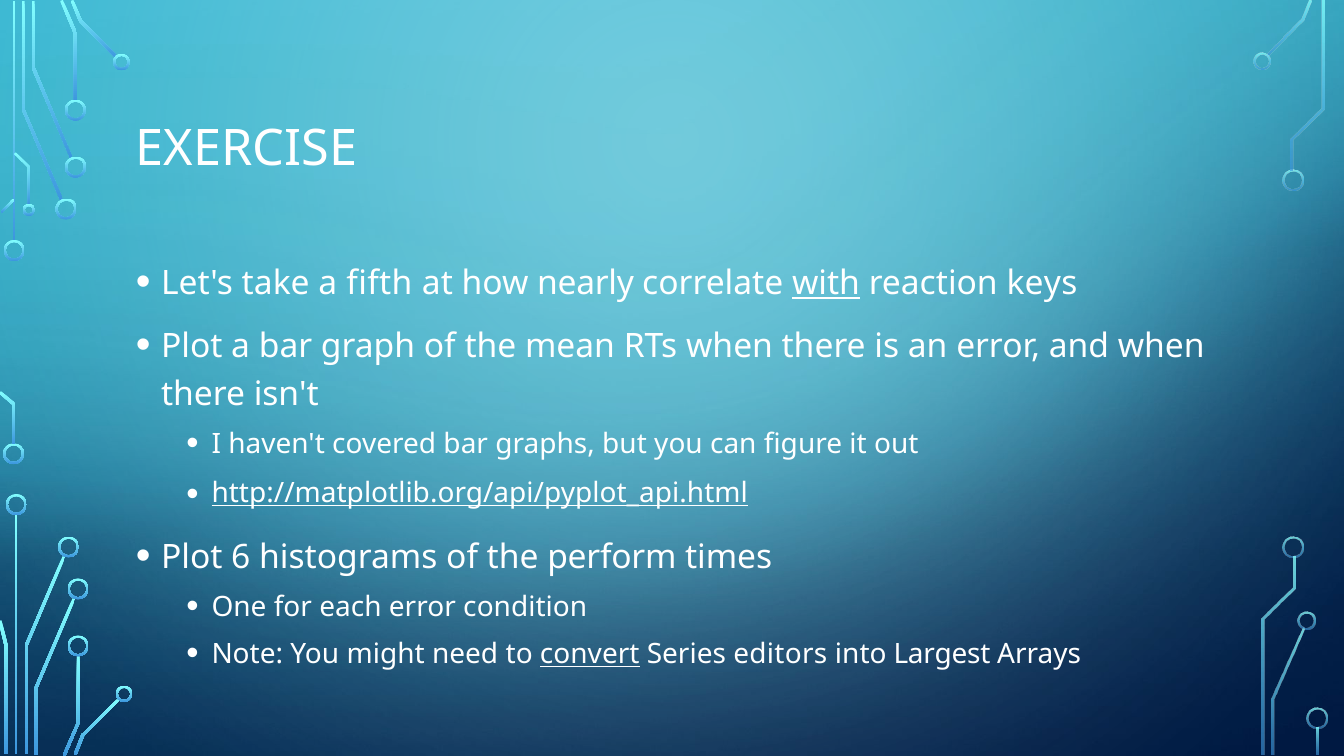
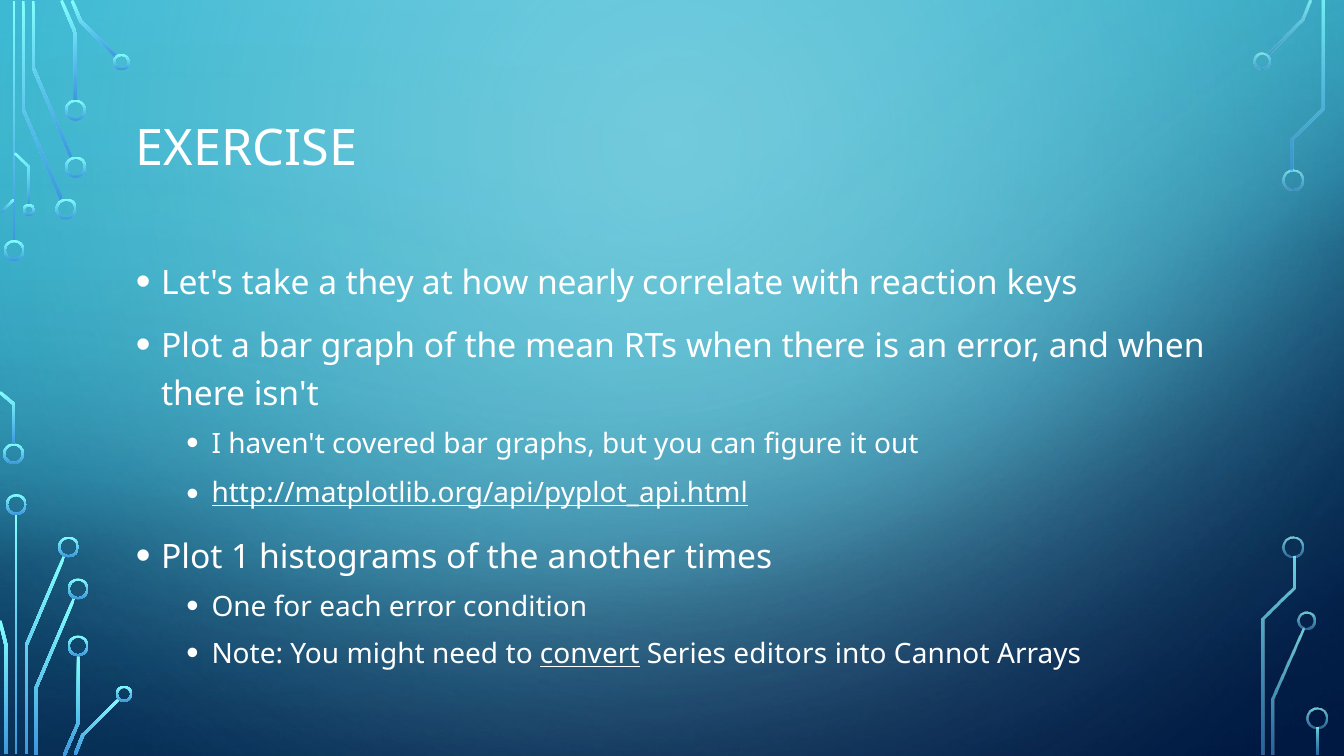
fifth: fifth -> they (380, 284)
with underline: present -> none (826, 284)
6: 6 -> 1 (241, 557)
perform: perform -> another (612, 557)
Largest: Largest -> Cannot (942, 655)
